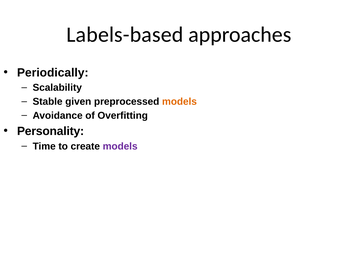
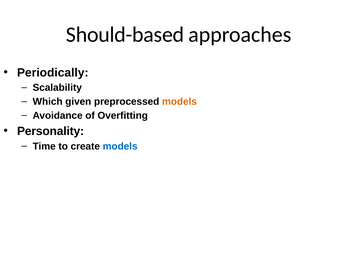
Labels-based: Labels-based -> Should-based (125, 35)
Stable: Stable -> Which (48, 101)
models colour: purple -> blue (120, 146)
